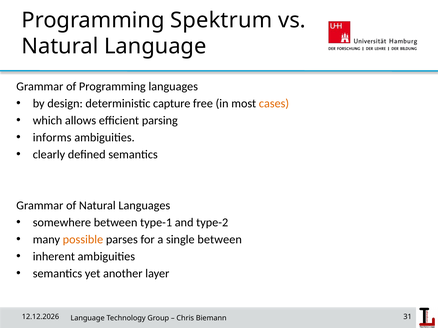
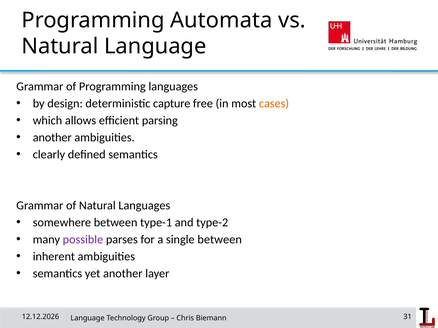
Spektrum: Spektrum -> Automata (221, 20)
informs: informs -> another (52, 138)
possible colour: orange -> purple (83, 240)
